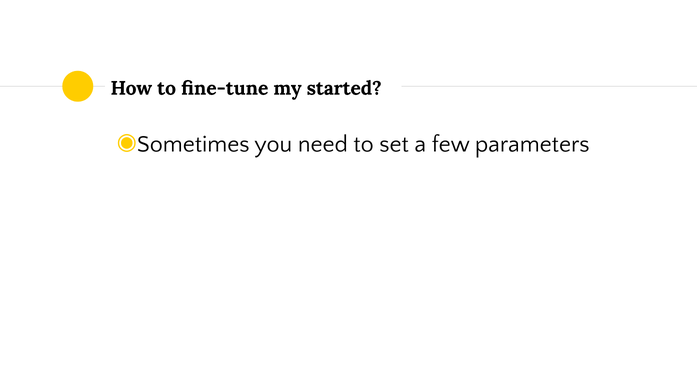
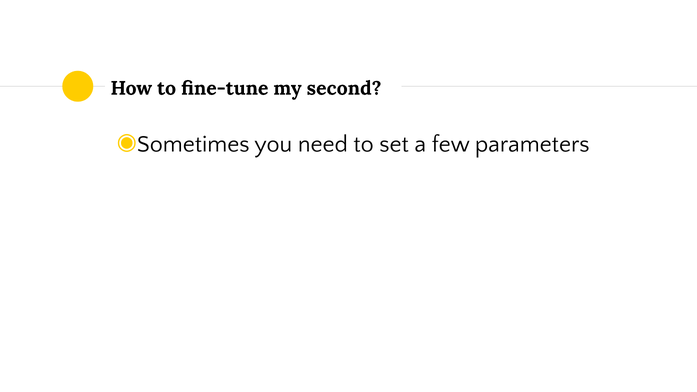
started: started -> second (344, 88)
